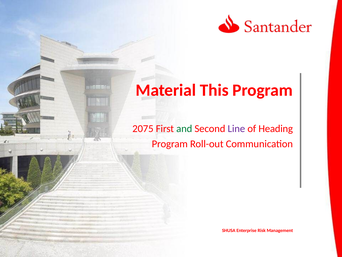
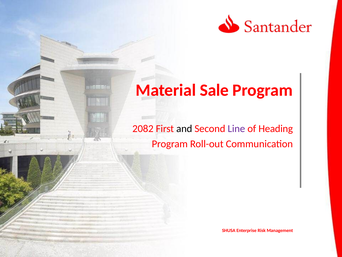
This: This -> Sale (214, 90)
2075: 2075 -> 2082 (143, 128)
and colour: green -> black (184, 128)
